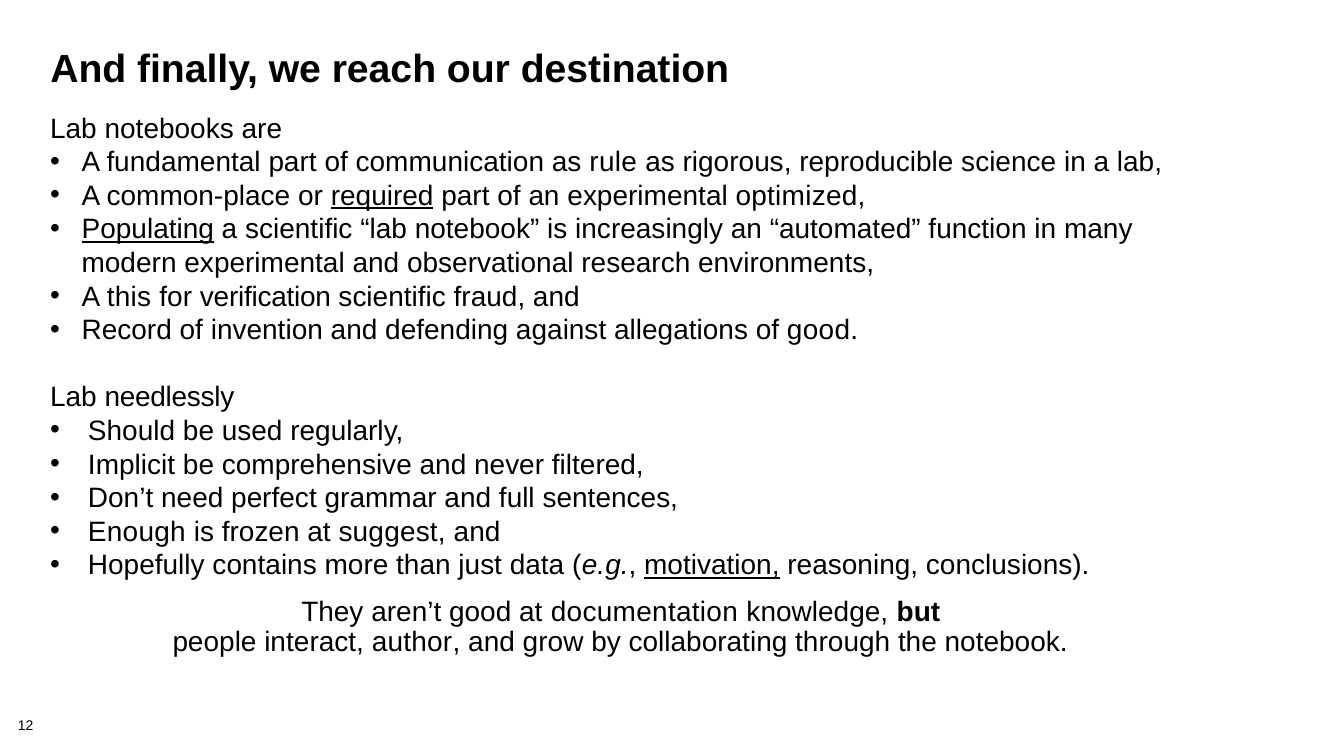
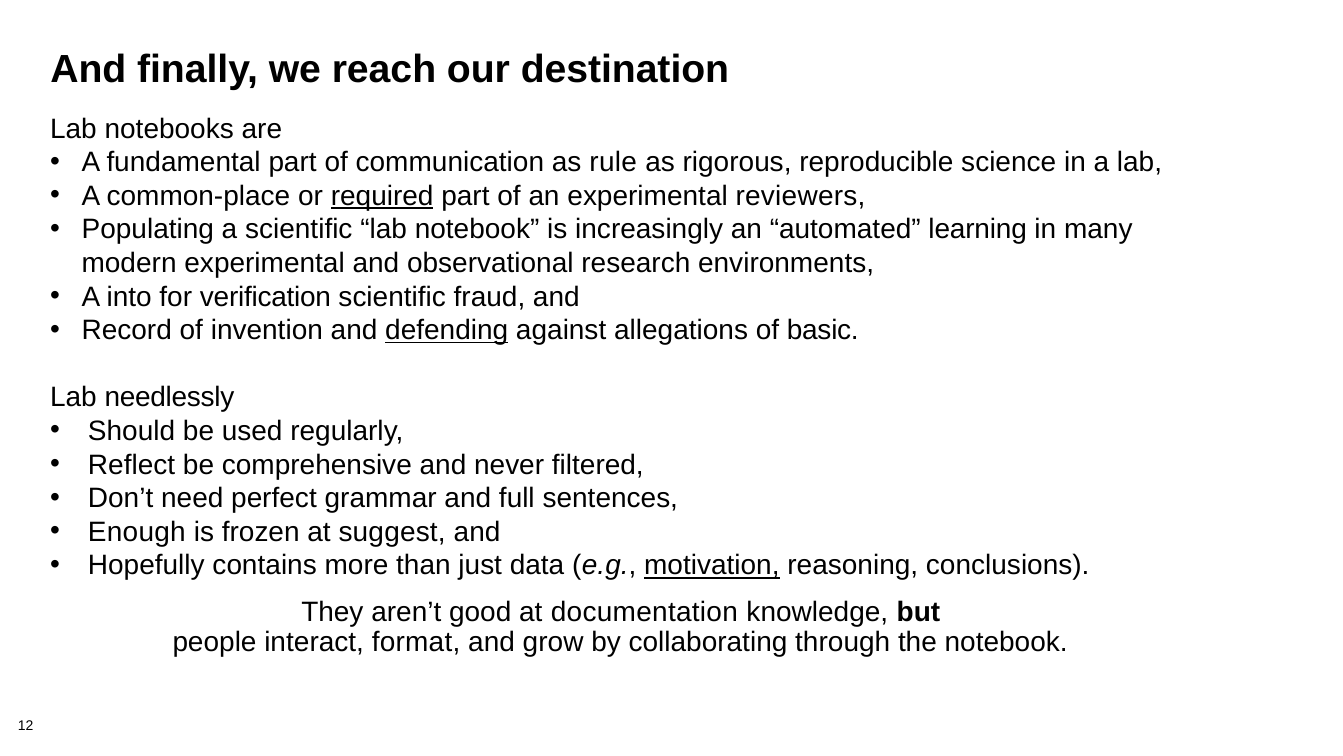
optimized: optimized -> reviewers (801, 196)
Populating underline: present -> none (148, 230)
function: function -> learning (978, 230)
this: this -> into (129, 297)
defending underline: none -> present (447, 330)
of good: good -> basic (823, 330)
Implicit: Implicit -> Reflect (132, 465)
author: author -> format (416, 642)
